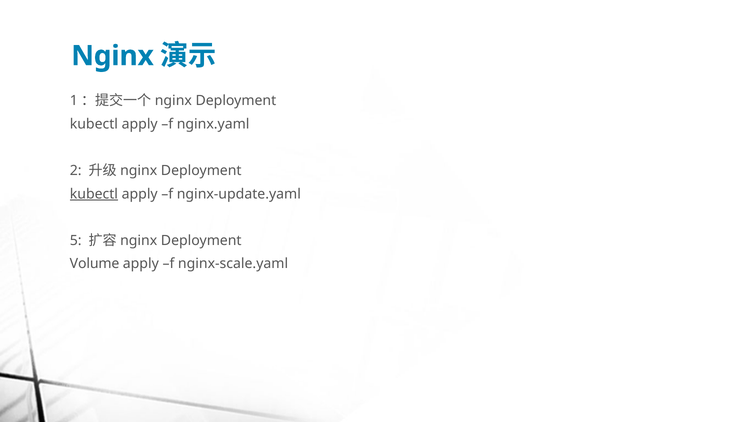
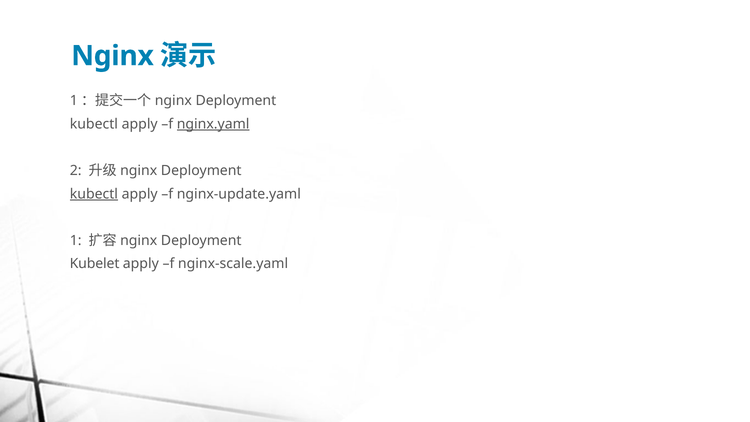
nginx.yaml underline: none -> present (213, 124)
5: 5 -> 1 (76, 240)
Volume: Volume -> Kubelet (95, 264)
